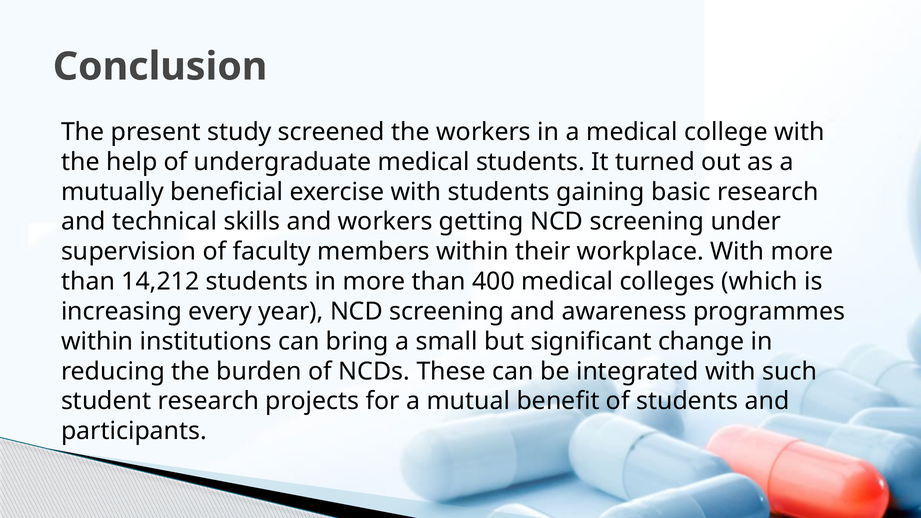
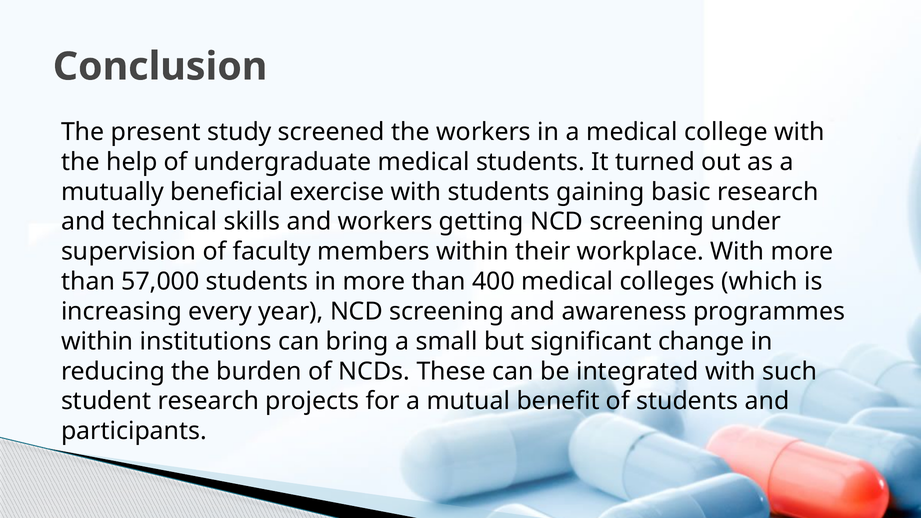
14,212: 14,212 -> 57,000 (160, 282)
